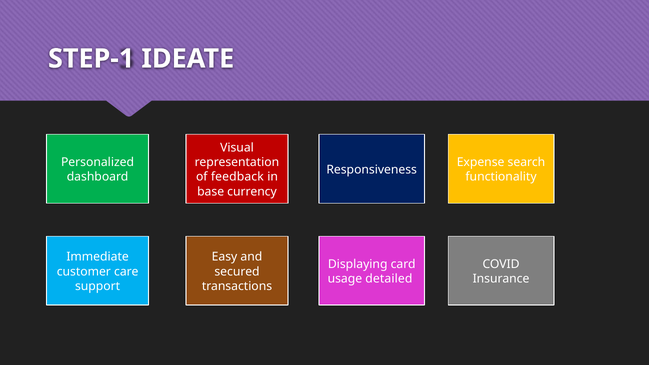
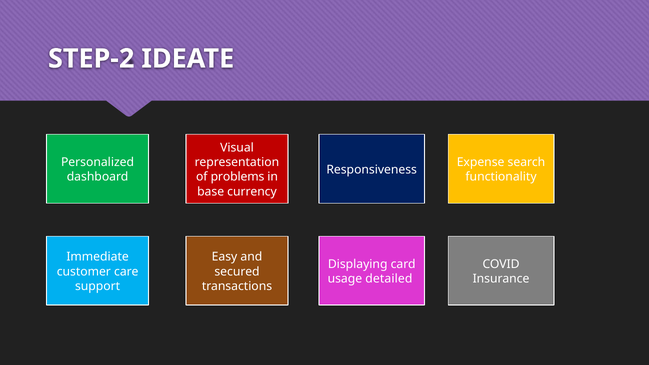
STEP-1: STEP-1 -> STEP-2 (91, 59)
feedback: feedback -> problems (237, 177)
